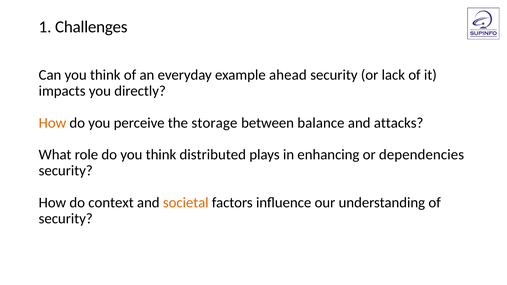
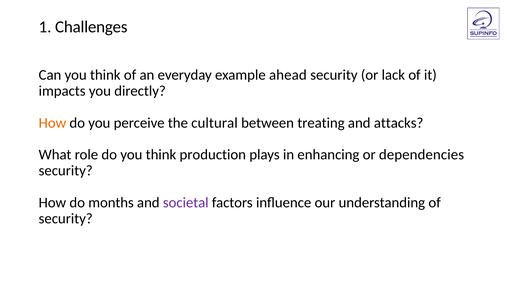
storage: storage -> cultural (214, 123)
balance: balance -> treating (321, 123)
distributed: distributed -> production (213, 155)
context: context -> months (111, 203)
societal colour: orange -> purple (186, 203)
